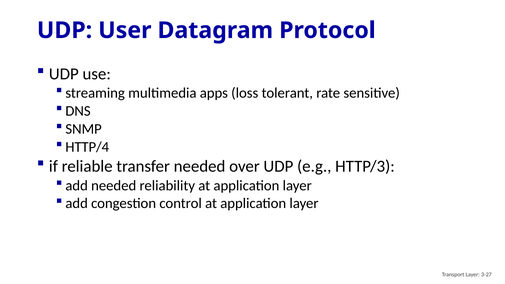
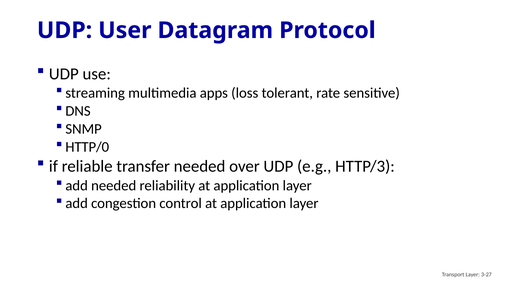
HTTP/4: HTTP/4 -> HTTP/0 (87, 147)
